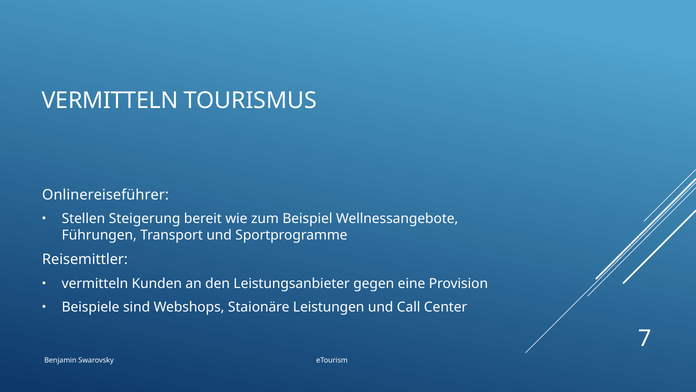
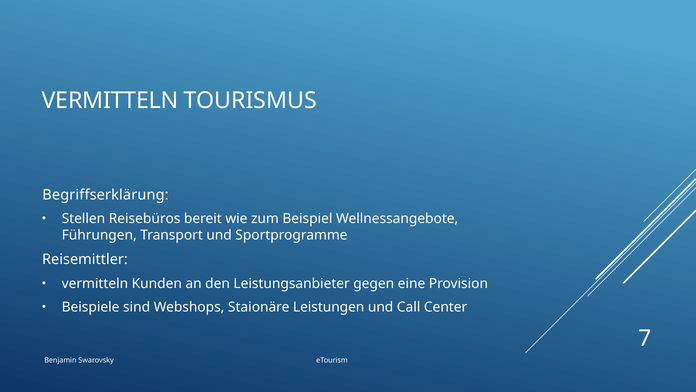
Onlinereiseführer: Onlinereiseführer -> Begriffserklärung (105, 194)
Steigerung: Steigerung -> Reisebüros (145, 219)
